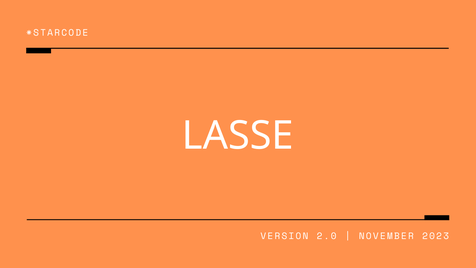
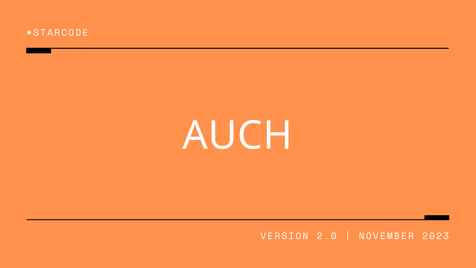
LASSE: LASSE -> AUCH (238, 136)
